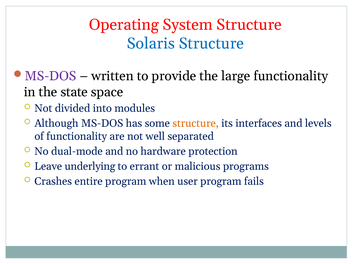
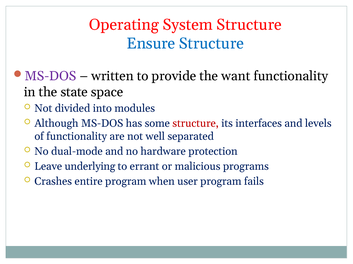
Solaris: Solaris -> Ensure (151, 44)
large: large -> want (236, 76)
structure colour: orange -> red (196, 124)
